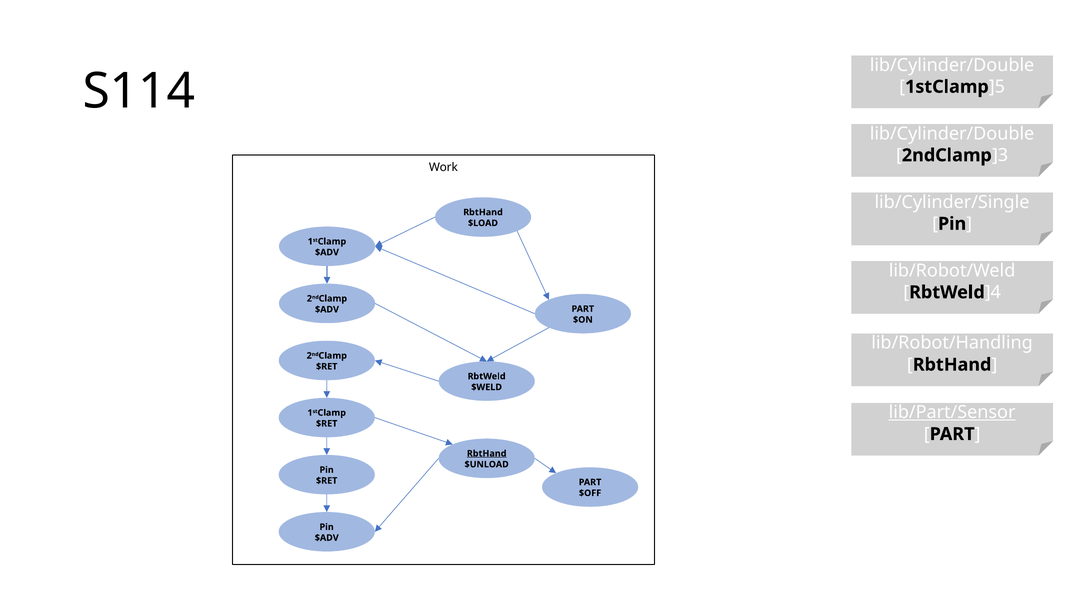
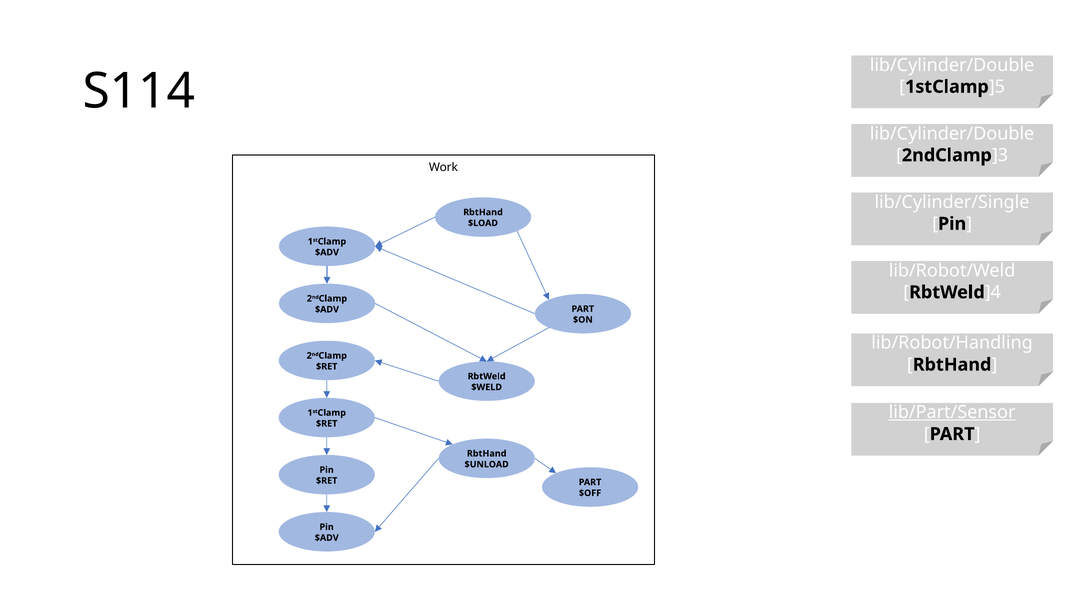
RbtHand underline: present -> none (487, 453)
